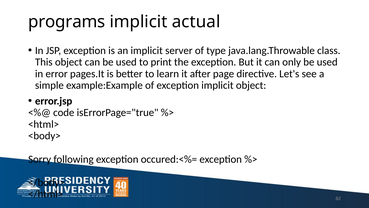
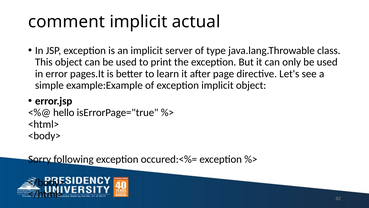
programs: programs -> comment (67, 22)
code: code -> hello (64, 112)
